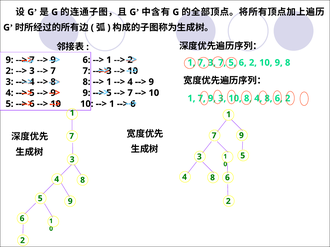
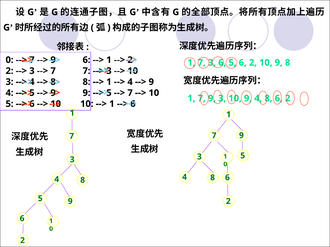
9: 9 -> 0 (10, 60)
3 7: 7 -> 6 (222, 63)
3 10 8: 8 -> 9 (248, 99)
